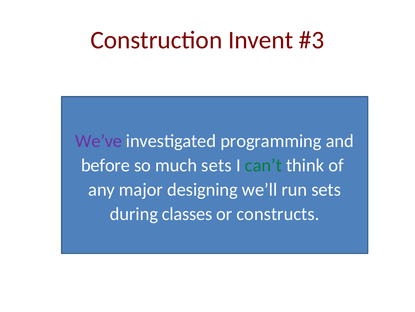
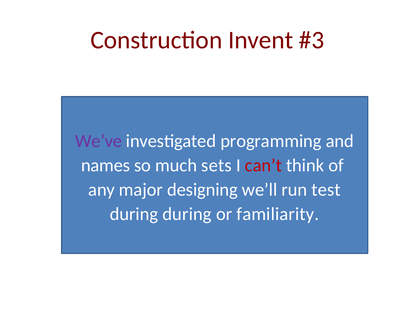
before: before -> names (106, 165)
can’t colour: green -> red (263, 165)
run sets: sets -> test (326, 189)
during classes: classes -> during (187, 214)
constructs: constructs -> familiarity (278, 214)
